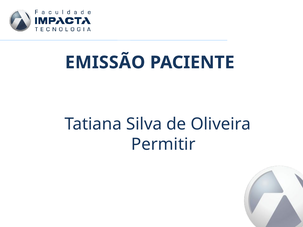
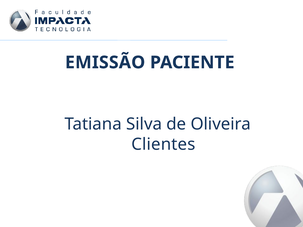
Permitir: Permitir -> Clientes (163, 144)
